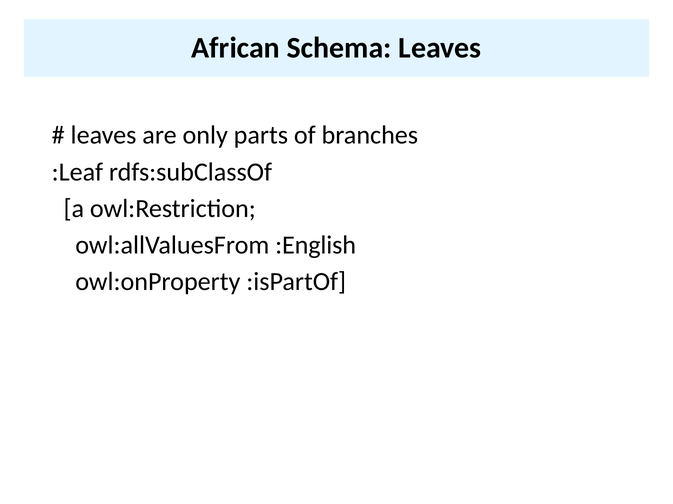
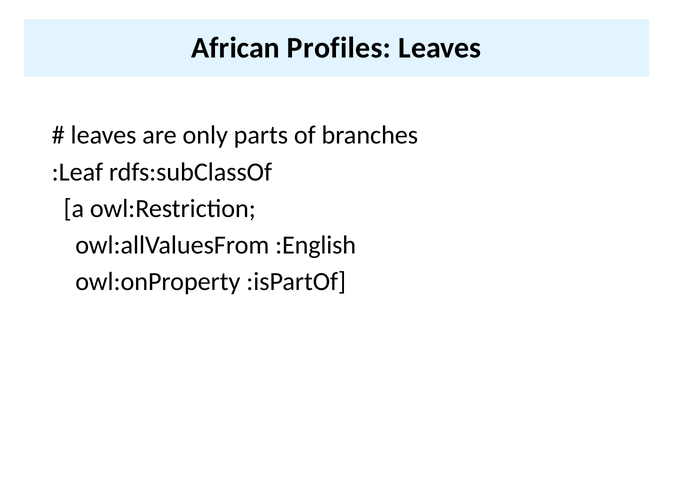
Schema: Schema -> Profiles (339, 48)
